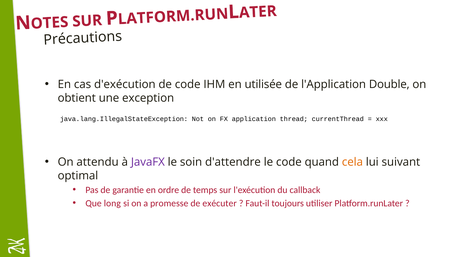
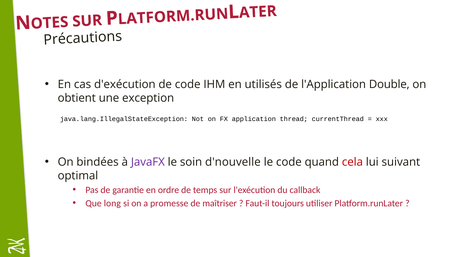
utilisée: utilisée -> utilisés (263, 84)
attendu: attendu -> bindées (98, 162)
d'attendre: d'attendre -> d'nouvelle (233, 162)
cela colour: orange -> red (352, 162)
exécuter: exécuter -> maîtriser (220, 203)
